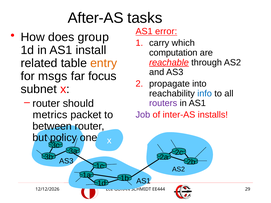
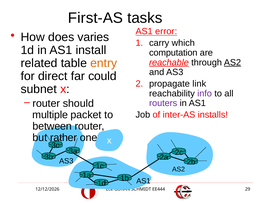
After-AS: After-AS -> First-AS (95, 18)
group: group -> varies (93, 37)
AS2 underline: none -> present (232, 63)
msgs: msgs -> direct (53, 76)
focus: focus -> could (102, 76)
into: into -> link (199, 84)
info colour: blue -> purple (205, 94)
metrics: metrics -> multiple (50, 115)
Job colour: purple -> black (143, 115)
policy: policy -> rather (64, 138)
